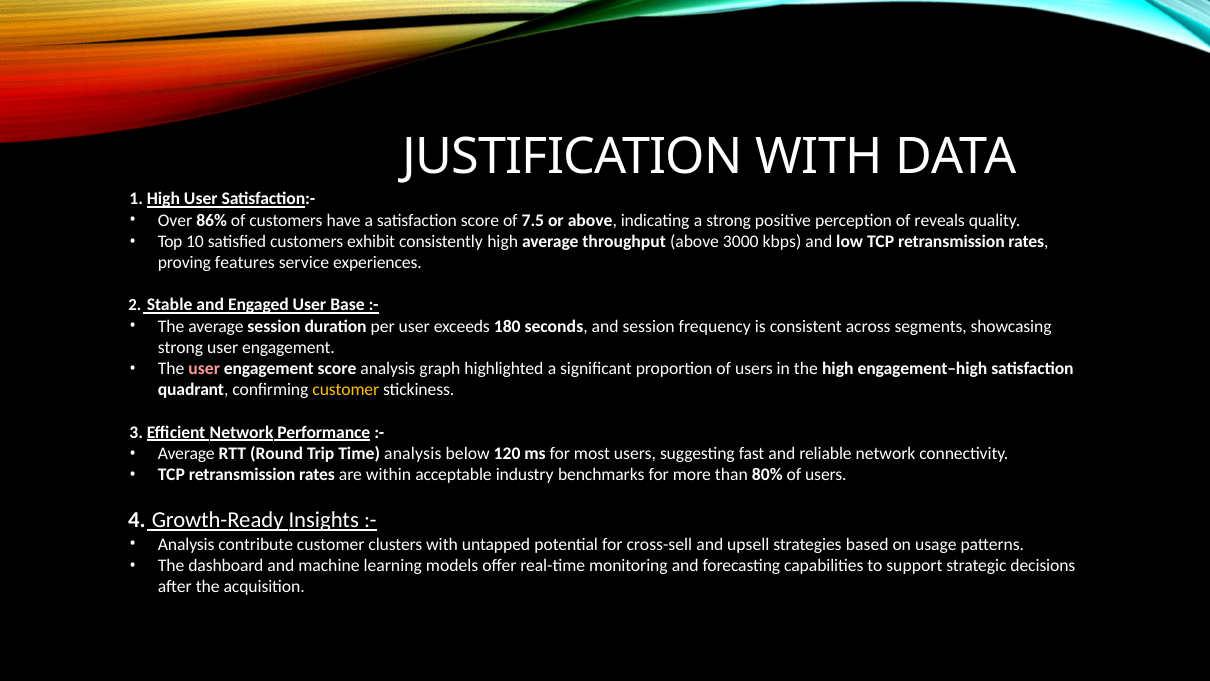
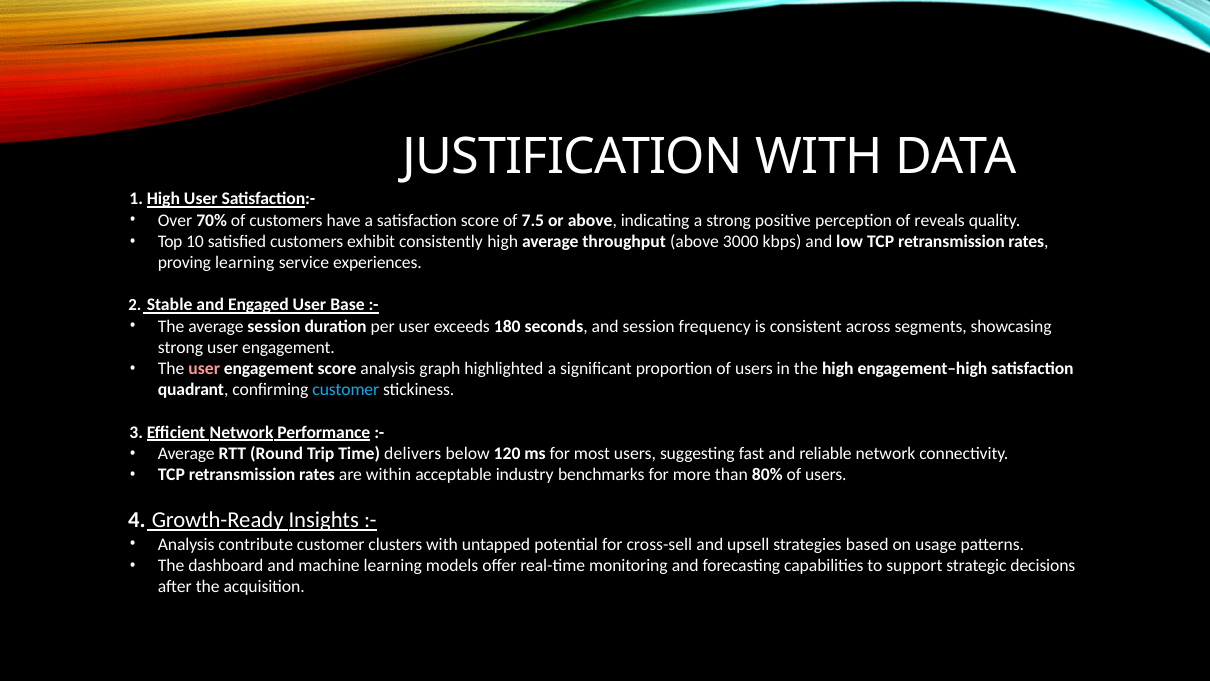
86%: 86% -> 70% (212, 220)
proving features: features -> learning (245, 262)
customer colour: yellow -> light blue (346, 390)
Time analysis: analysis -> delivers (413, 453)
